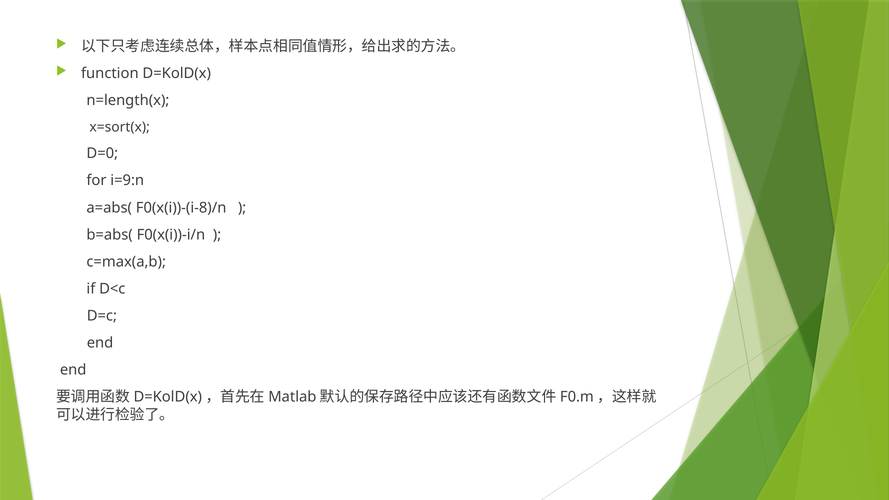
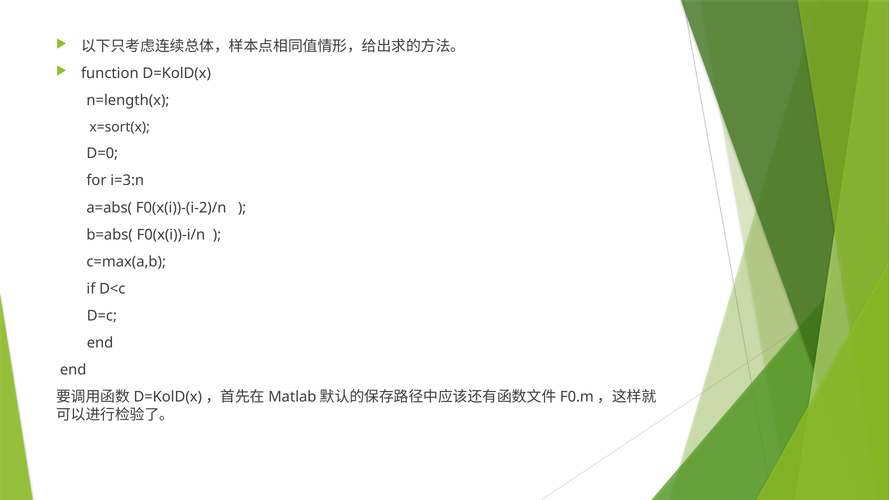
i=9:n: i=9:n -> i=3:n (127, 181)
F0(x(i))-(i-8)/n: F0(x(i))-(i-8)/n -> F0(x(i))-(i-2)/n (181, 208)
